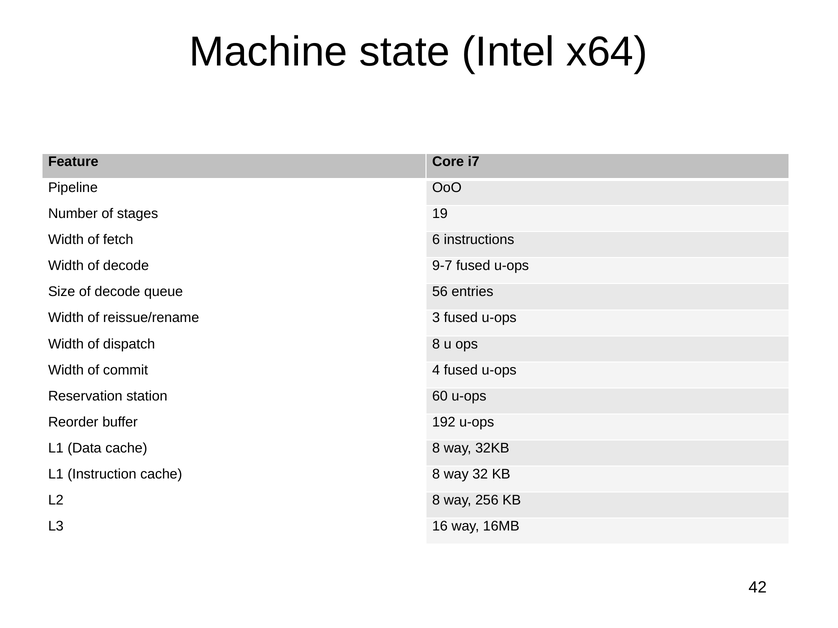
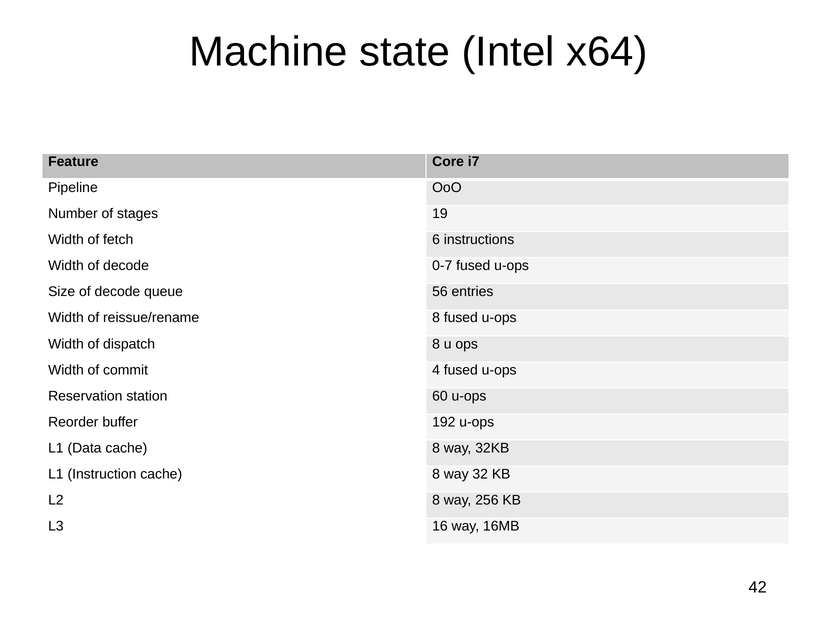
9-7: 9-7 -> 0-7 (442, 266)
reissue/rename 3: 3 -> 8 (436, 318)
